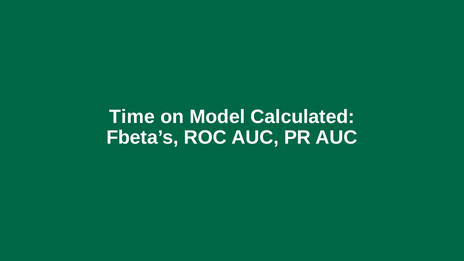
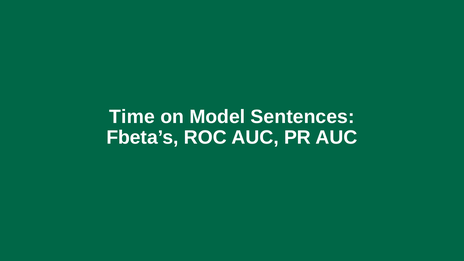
Calculated: Calculated -> Sentences (303, 117)
